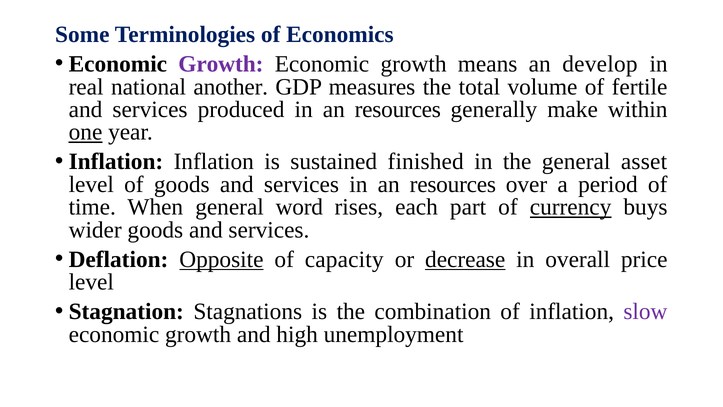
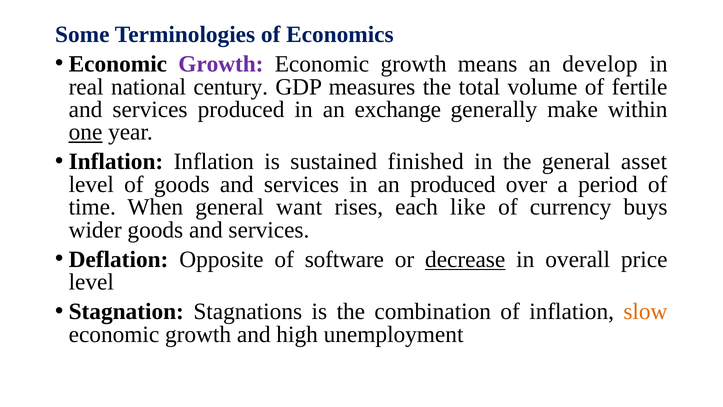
another: another -> century (231, 87)
produced in an resources: resources -> exchange (398, 109)
services in an resources: resources -> produced (453, 184)
word: word -> want (299, 207)
part: part -> like (468, 207)
currency underline: present -> none (571, 207)
Opposite underline: present -> none (221, 259)
capacity: capacity -> software (344, 259)
slow colour: purple -> orange (645, 311)
